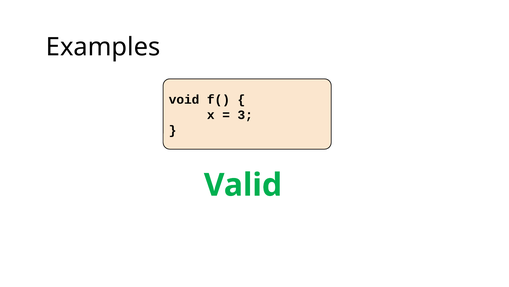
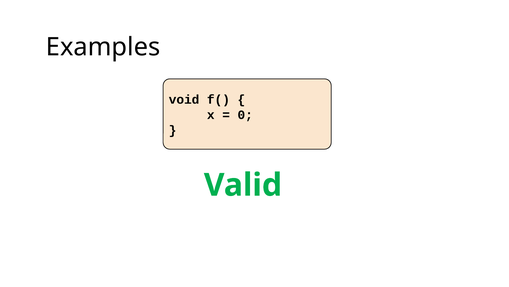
3: 3 -> 0 (245, 115)
